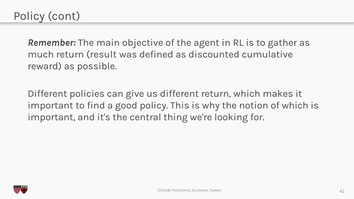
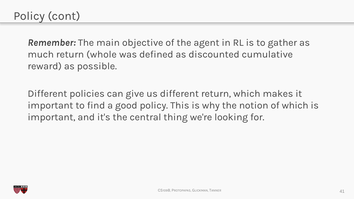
result: result -> whole (102, 54)
